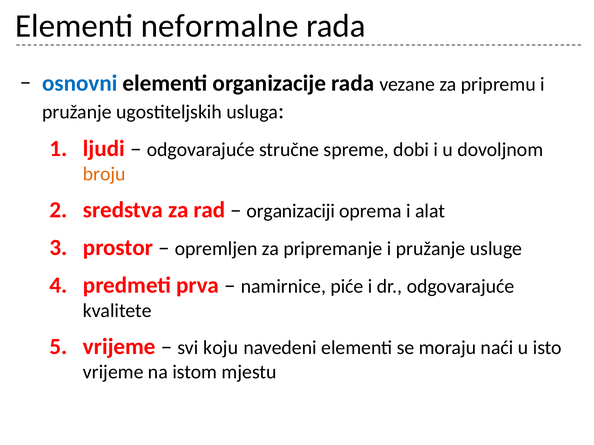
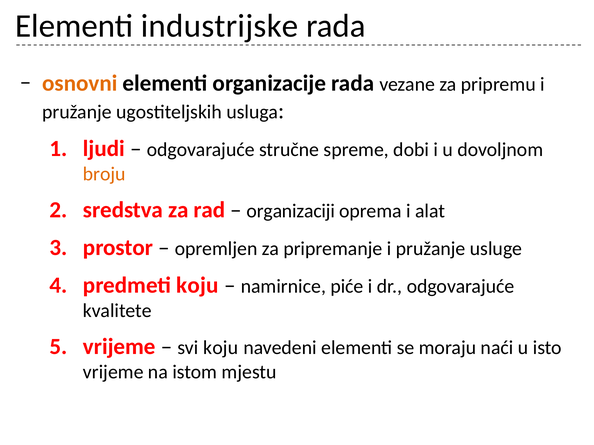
neformalne: neformalne -> industrijske (220, 26)
osnovni colour: blue -> orange (80, 83)
predmeti prva: prva -> koju (197, 285)
